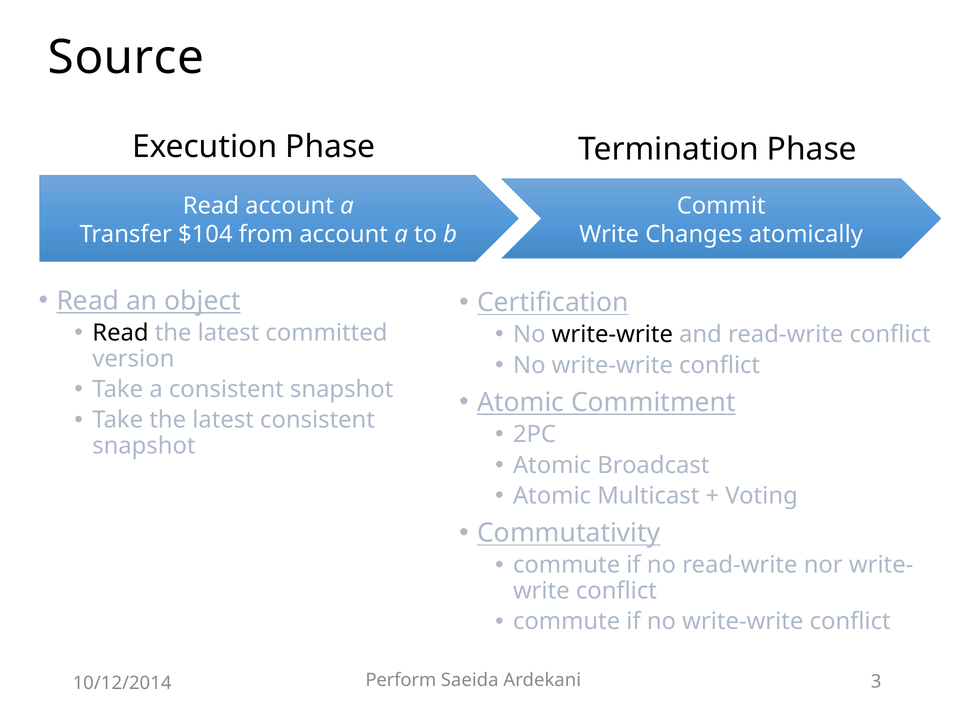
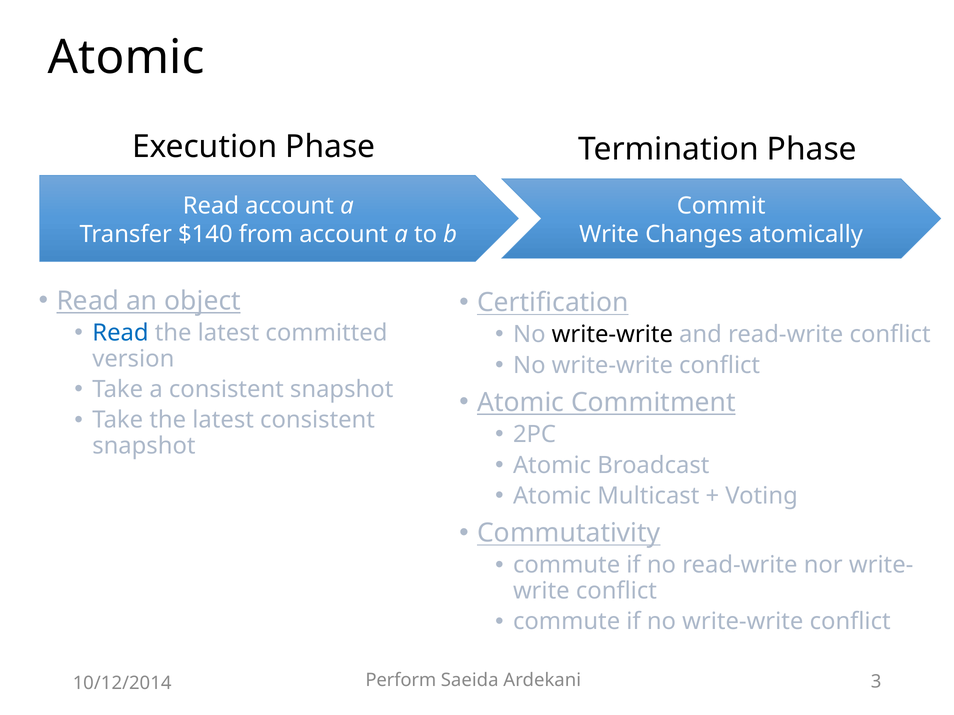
Source: Source -> Atomic (126, 58)
$104: $104 -> $140 (205, 235)
Read colour: black -> blue (120, 333)
